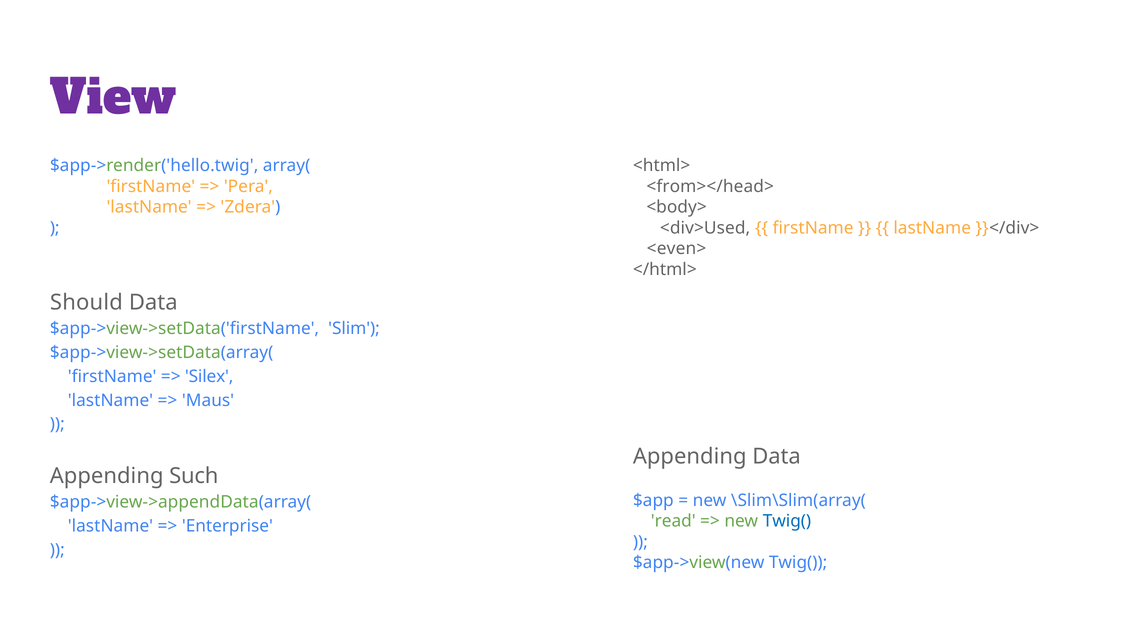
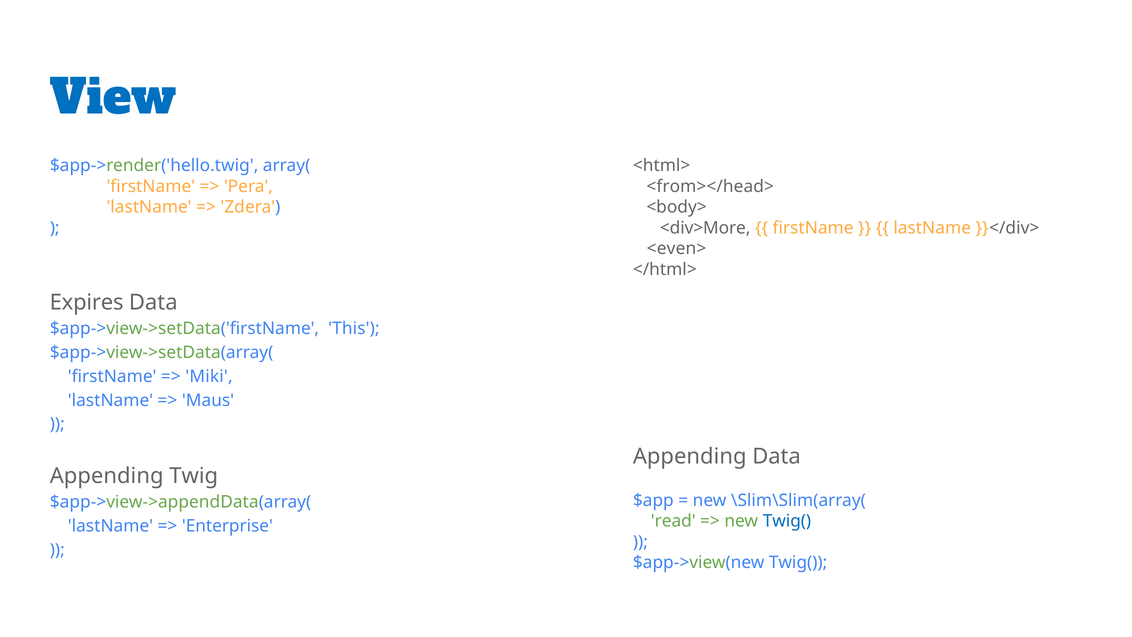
View colour: purple -> blue (113, 98)
<div>Used: <div>Used -> <div>More (705, 228)
Should: Should -> Expires (87, 302)
Slim: Slim -> This (354, 329)
Silex: Silex -> Miki (209, 376)
Such: Such -> Twig (194, 476)
